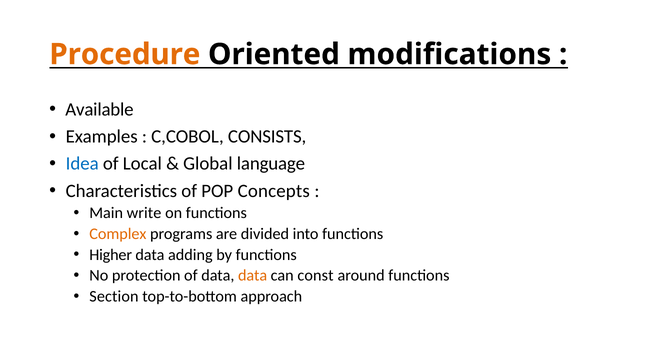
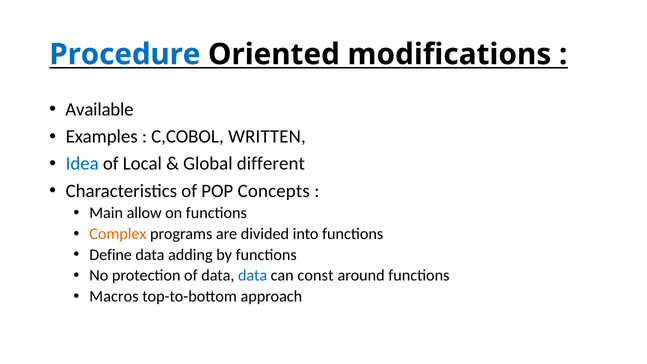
Procedure colour: orange -> blue (125, 54)
CONSISTS: CONSISTS -> WRITTEN (267, 137)
language: language -> different (271, 164)
write: write -> allow (144, 213)
Higher: Higher -> Define (111, 255)
data colour: orange -> blue (253, 276)
Section: Section -> Macros (114, 296)
